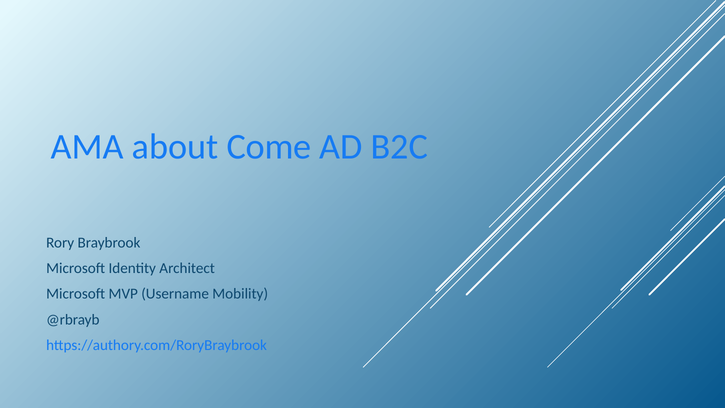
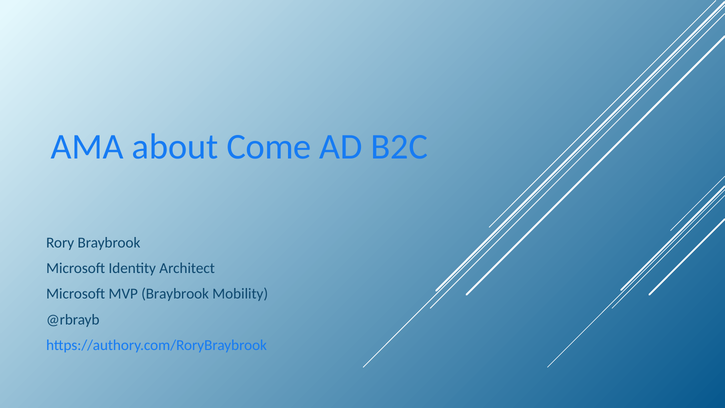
MVP Username: Username -> Braybrook (175, 294)
